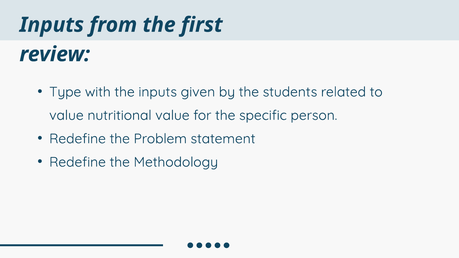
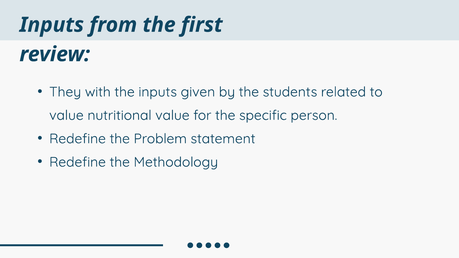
Type: Type -> They (65, 92)
